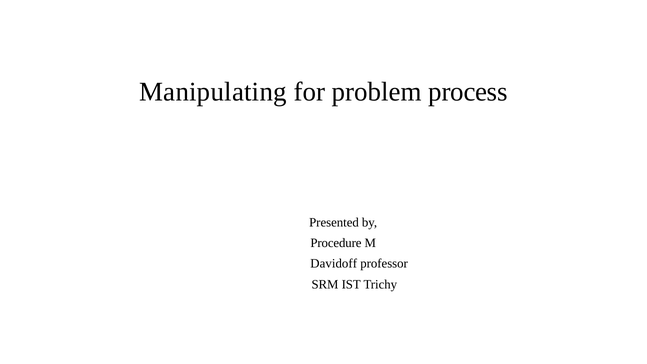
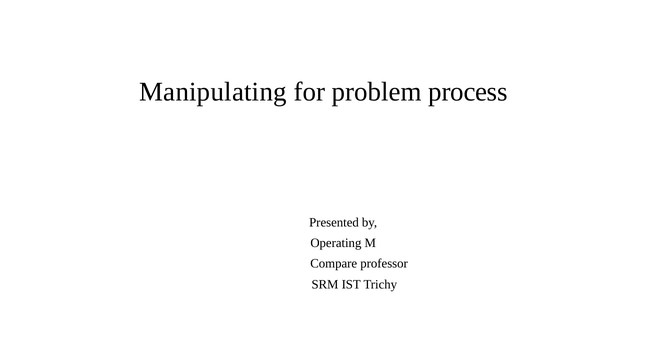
Procedure: Procedure -> Operating (336, 243)
Davidoff: Davidoff -> Compare (334, 264)
